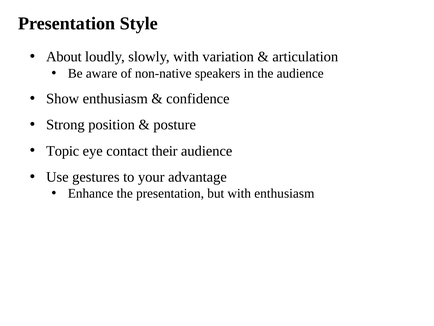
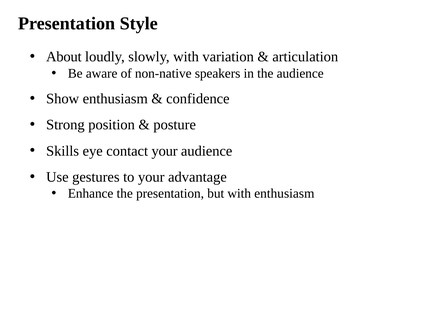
Topic: Topic -> Skills (63, 151)
contact their: their -> your (165, 151)
